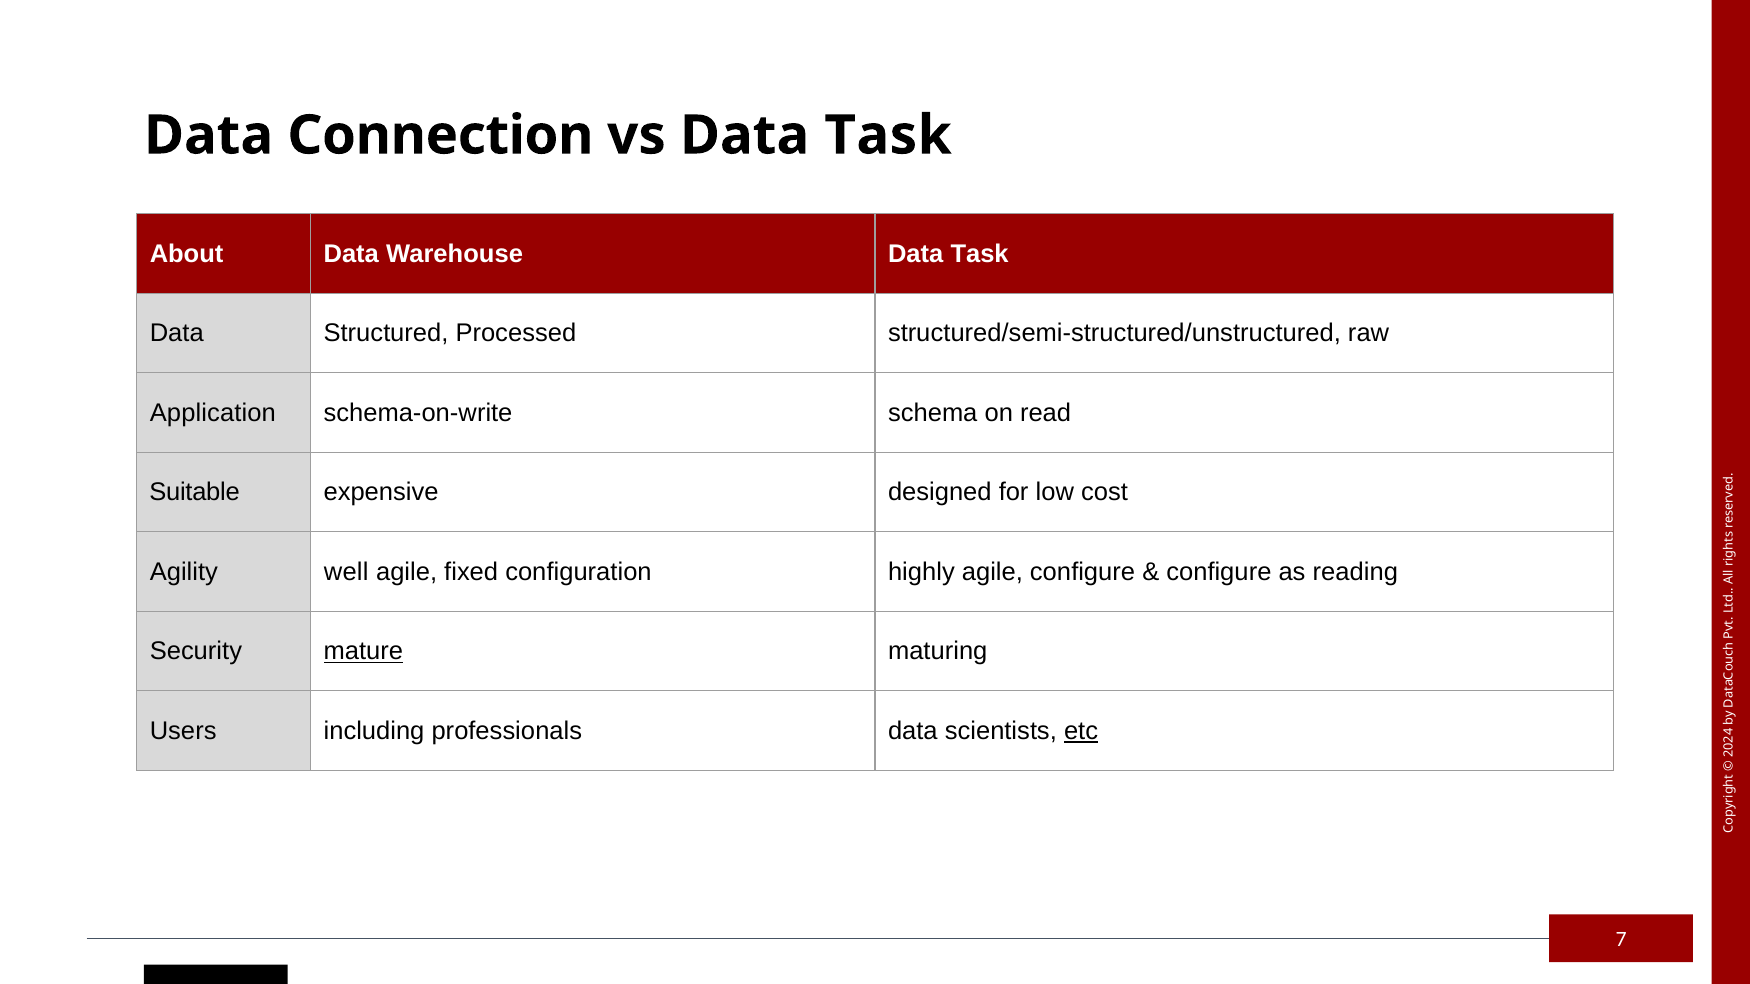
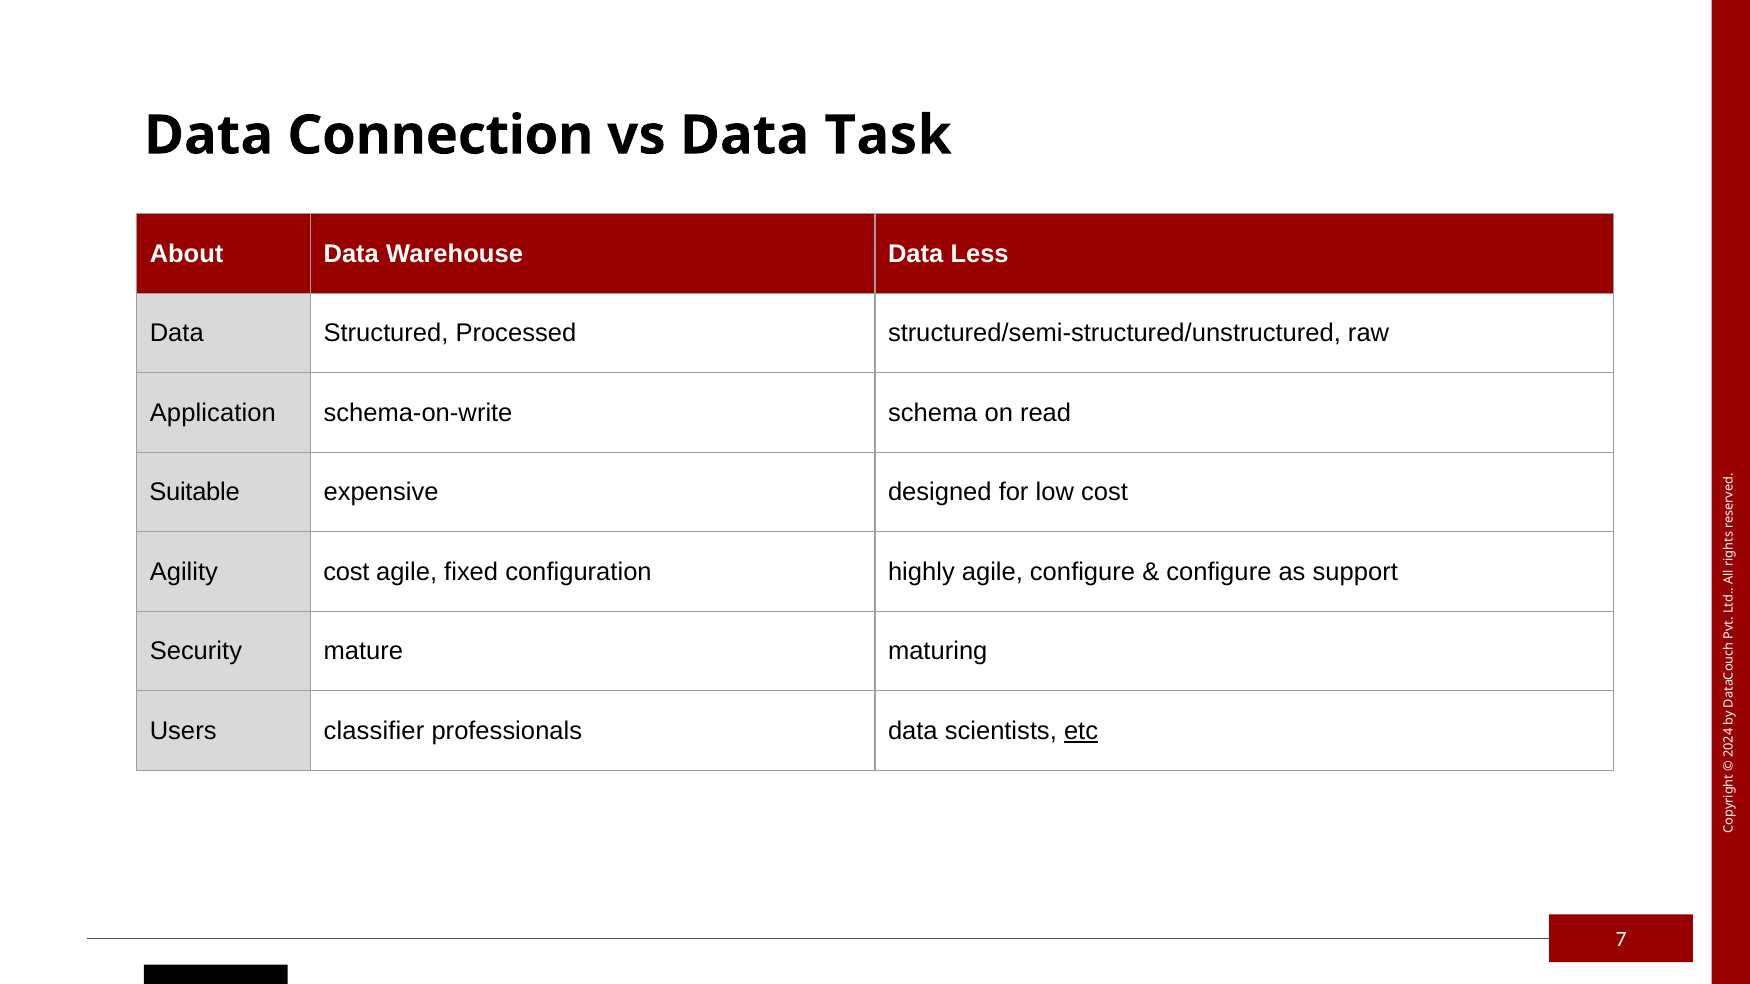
Warehouse Data Task: Task -> Less (980, 254)
Agility well: well -> cost (346, 572)
reading: reading -> support (1355, 572)
mature underline: present -> none (363, 652)
including: including -> classifier (374, 731)
